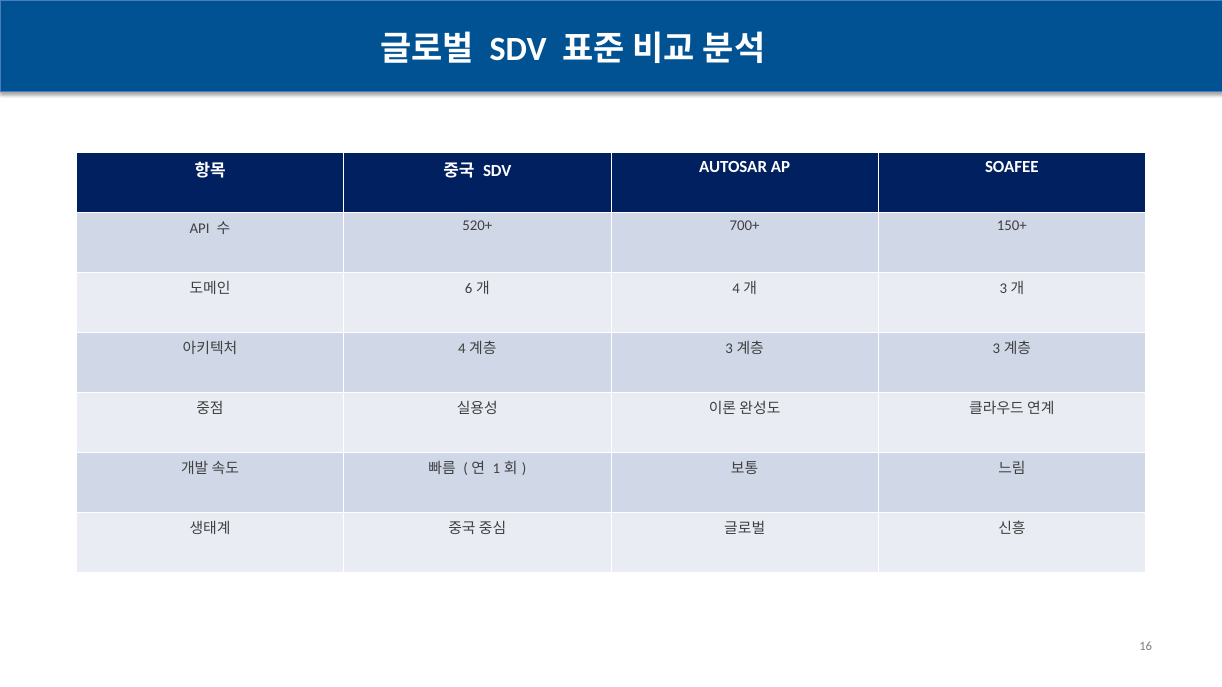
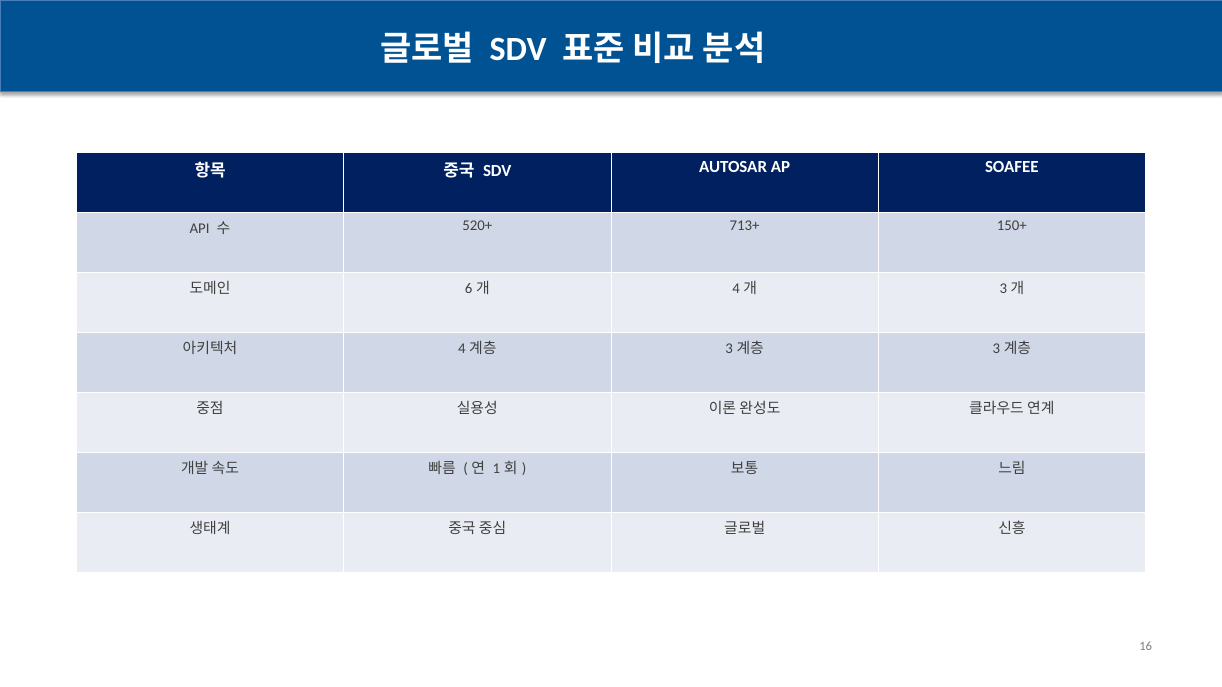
700+: 700+ -> 713+ (745, 226)
